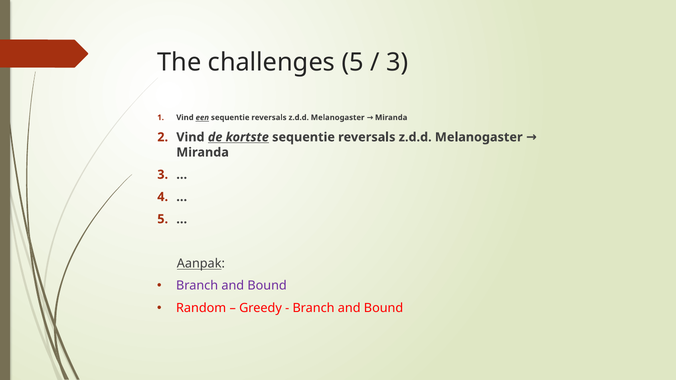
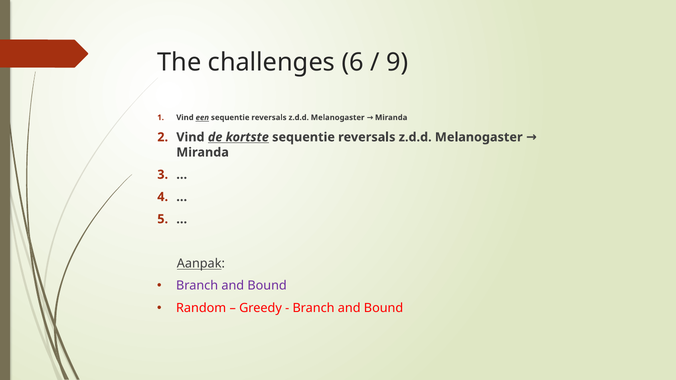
challenges 5: 5 -> 6 (353, 63)
3: 3 -> 9 (397, 63)
